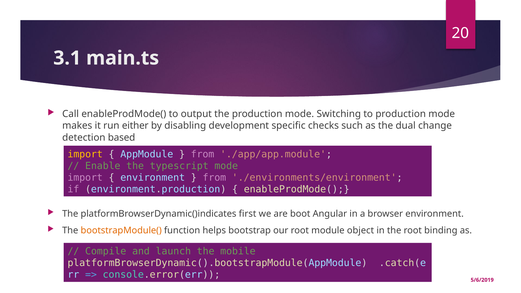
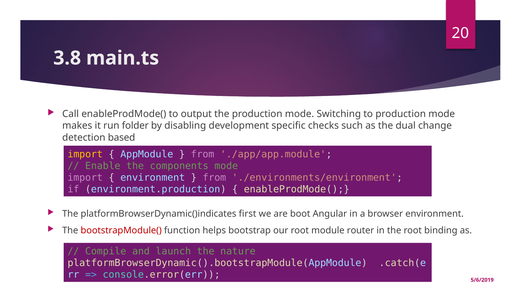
3.1: 3.1 -> 3.8 (67, 58)
either: either -> folder (135, 126)
typescript: typescript -> components (179, 166)
bootstrapModule( colour: orange -> red (121, 230)
object: object -> router (361, 230)
mobile: mobile -> nature (238, 251)
